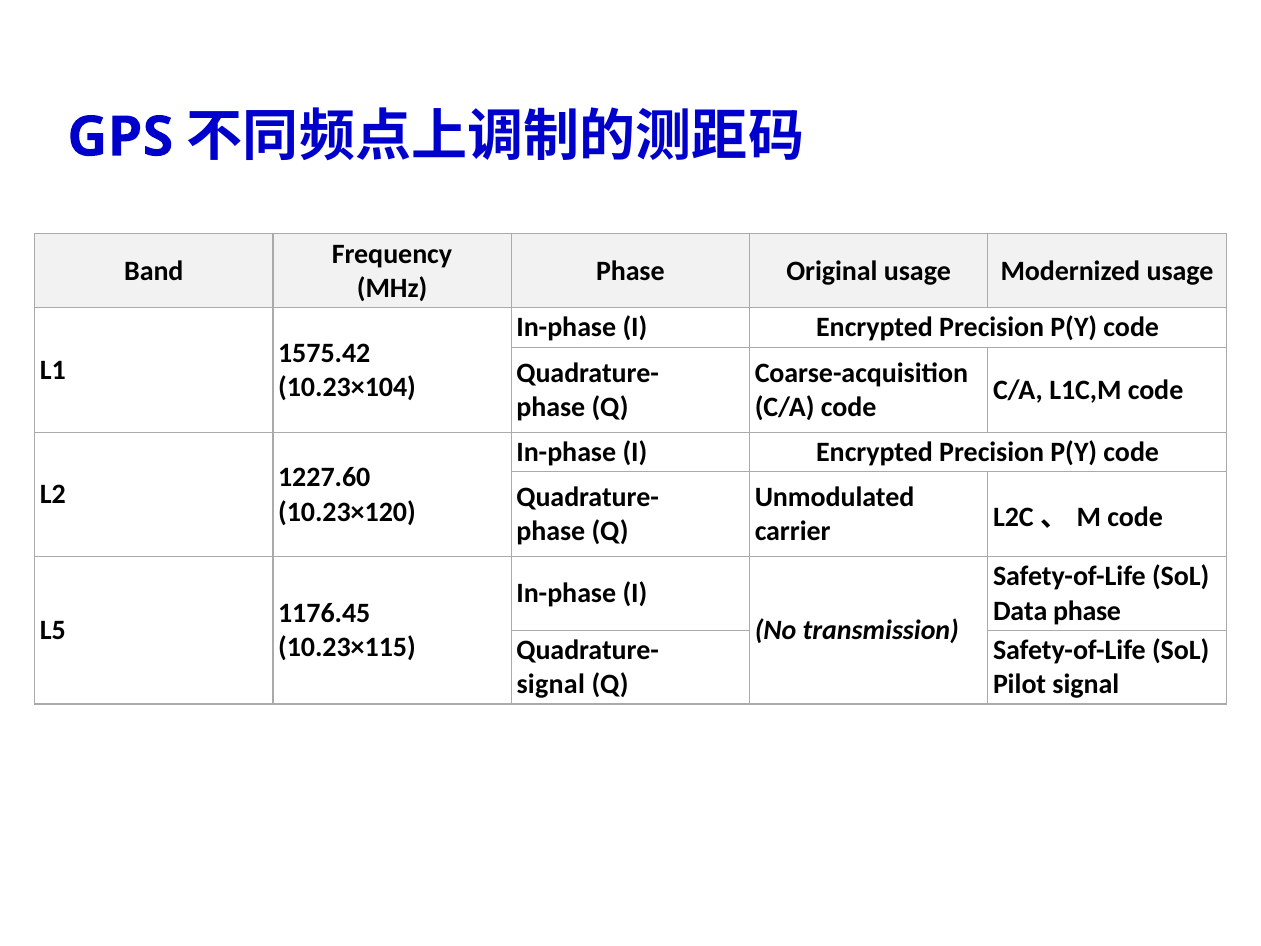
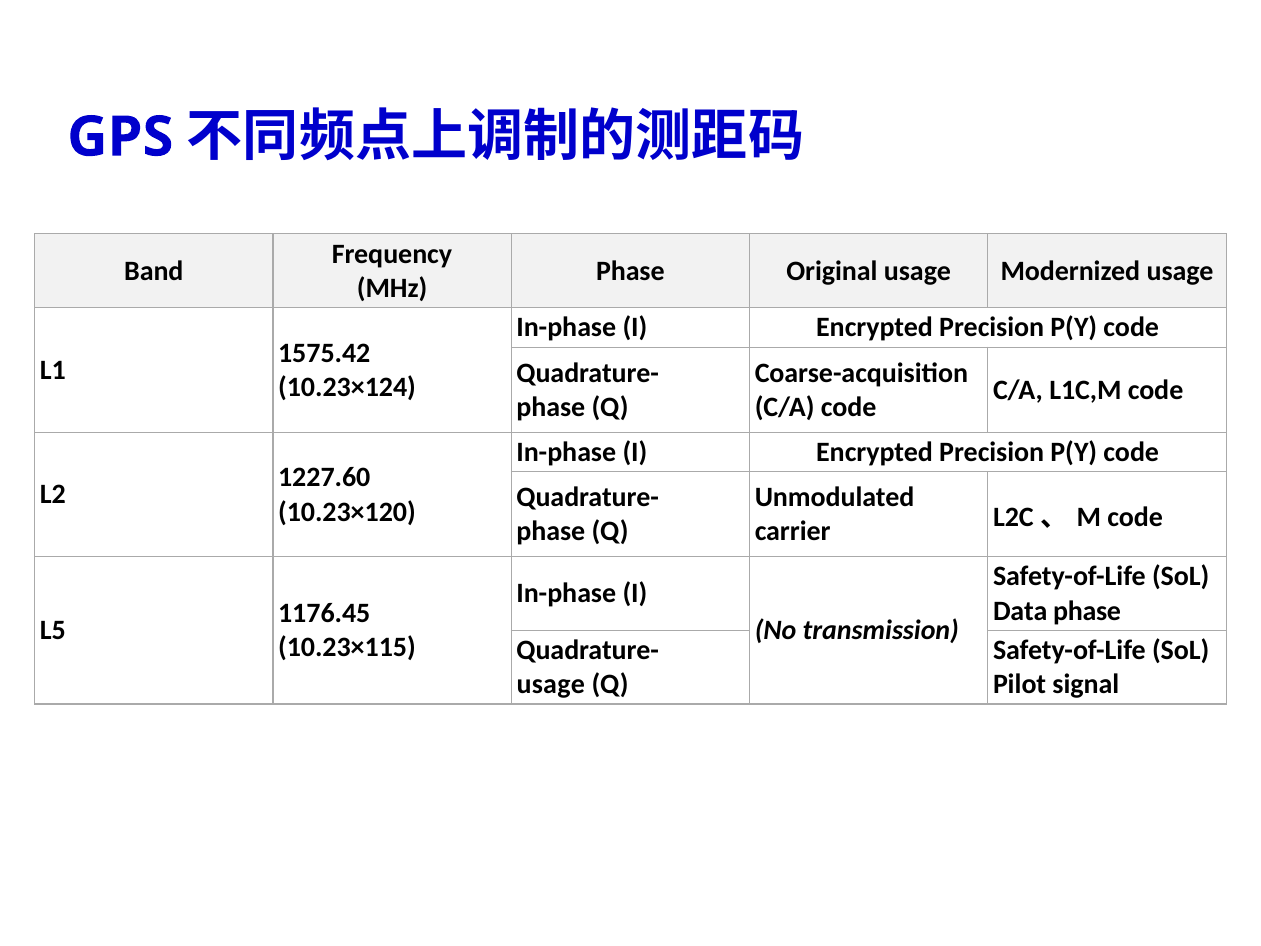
10.23×104: 10.23×104 -> 10.23×124 (347, 387)
signal: signal -> usage (551, 684)
